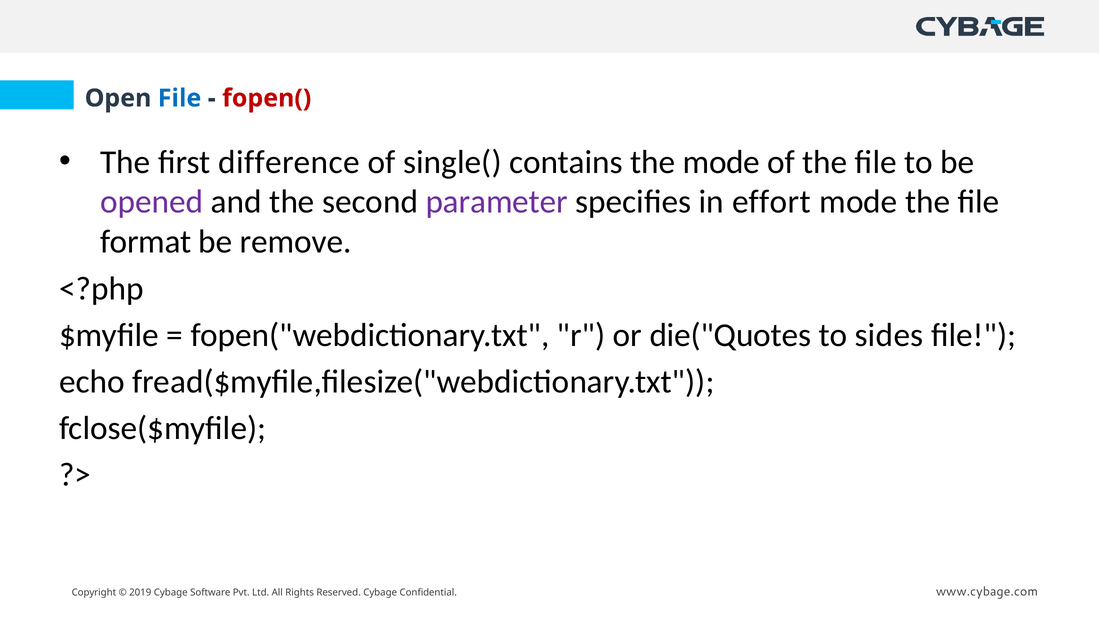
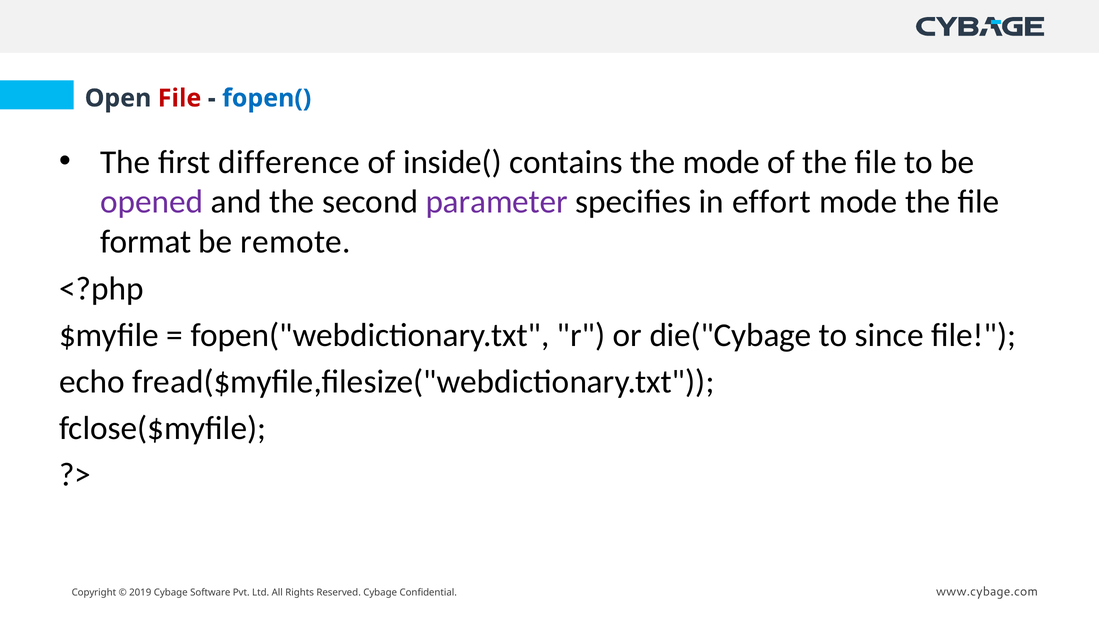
File colour: blue -> red (180, 98)
fopen( colour: red -> blue (267, 98)
single(: single( -> inside( (452, 162)
remove: remove -> remote (296, 242)
die("Quotes: die("Quotes -> die("Cybage (730, 335)
sides: sides -> since (889, 335)
